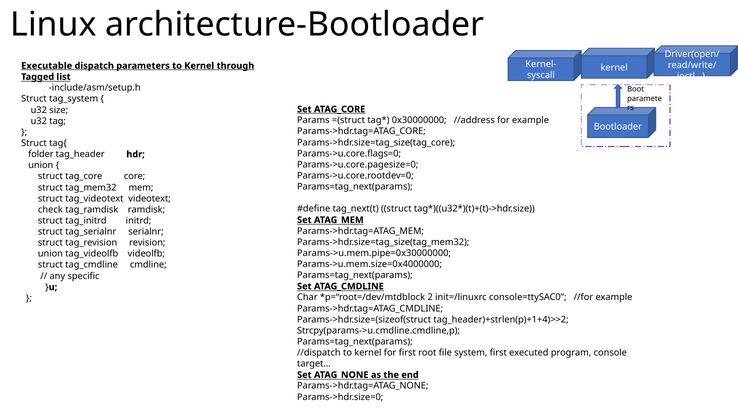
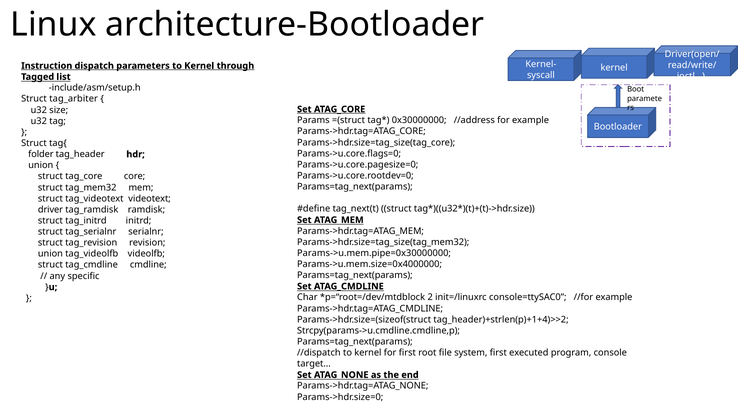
Executable: Executable -> Instruction (47, 66)
tag_system: tag_system -> tag_arbiter (74, 99)
check: check -> driver (50, 210)
